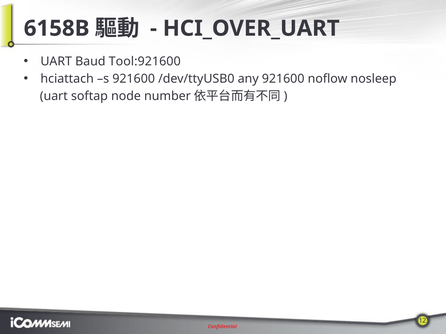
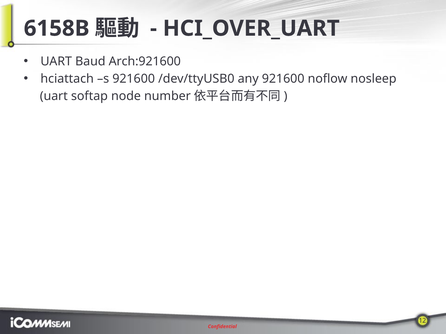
Tool:921600: Tool:921600 -> Arch:921600 (145, 61)
